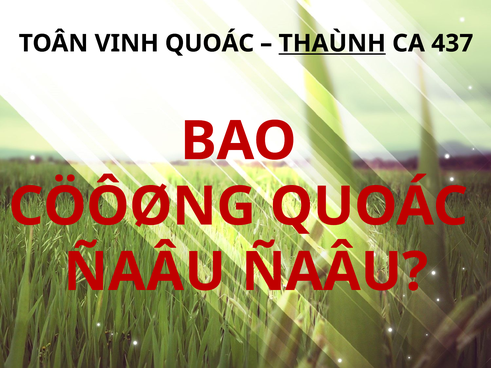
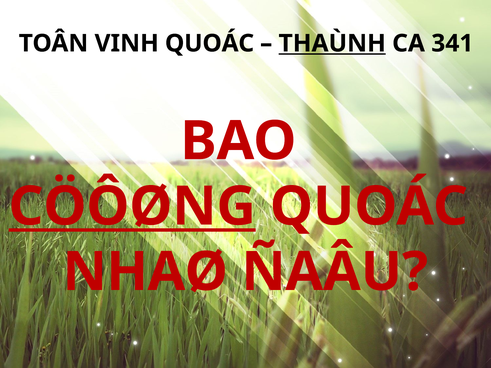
437: 437 -> 341 (452, 43)
CÖÔØNG underline: none -> present (132, 207)
ÑAÂU: ÑAÂU -> NHAØ (145, 272)
